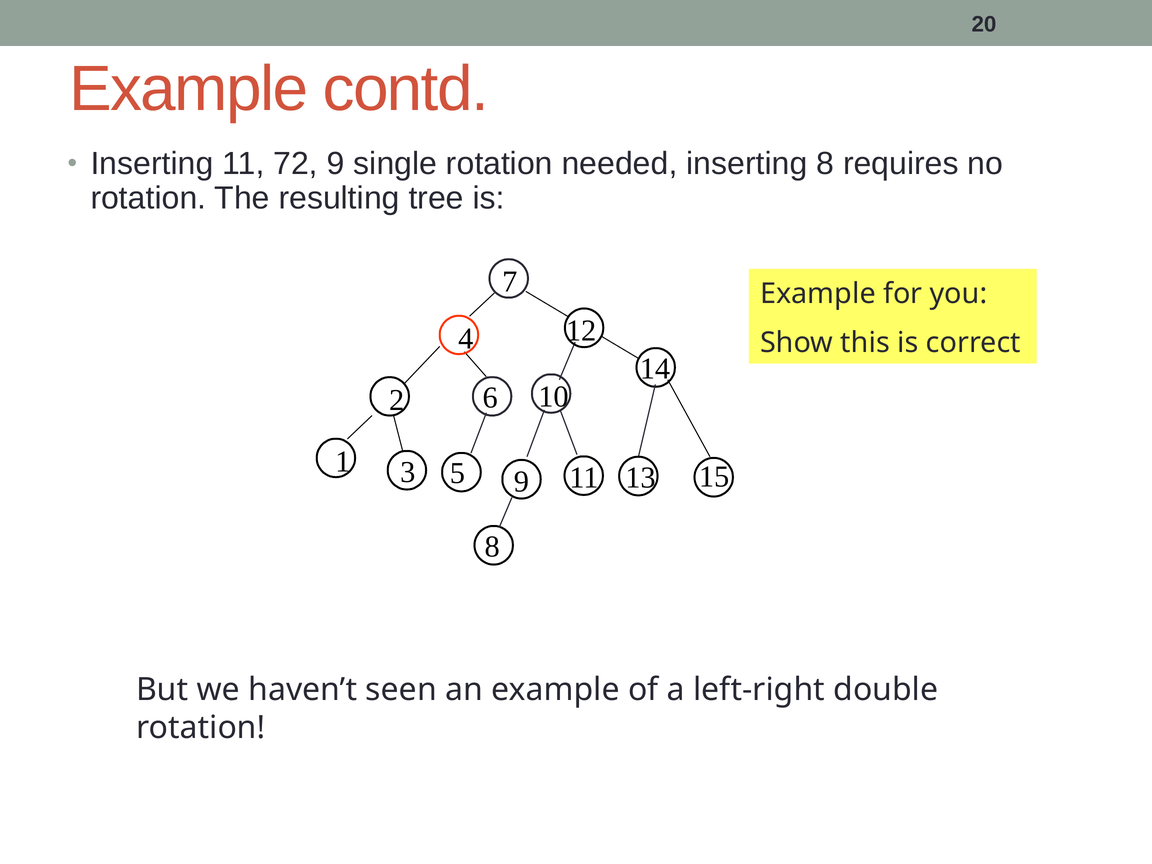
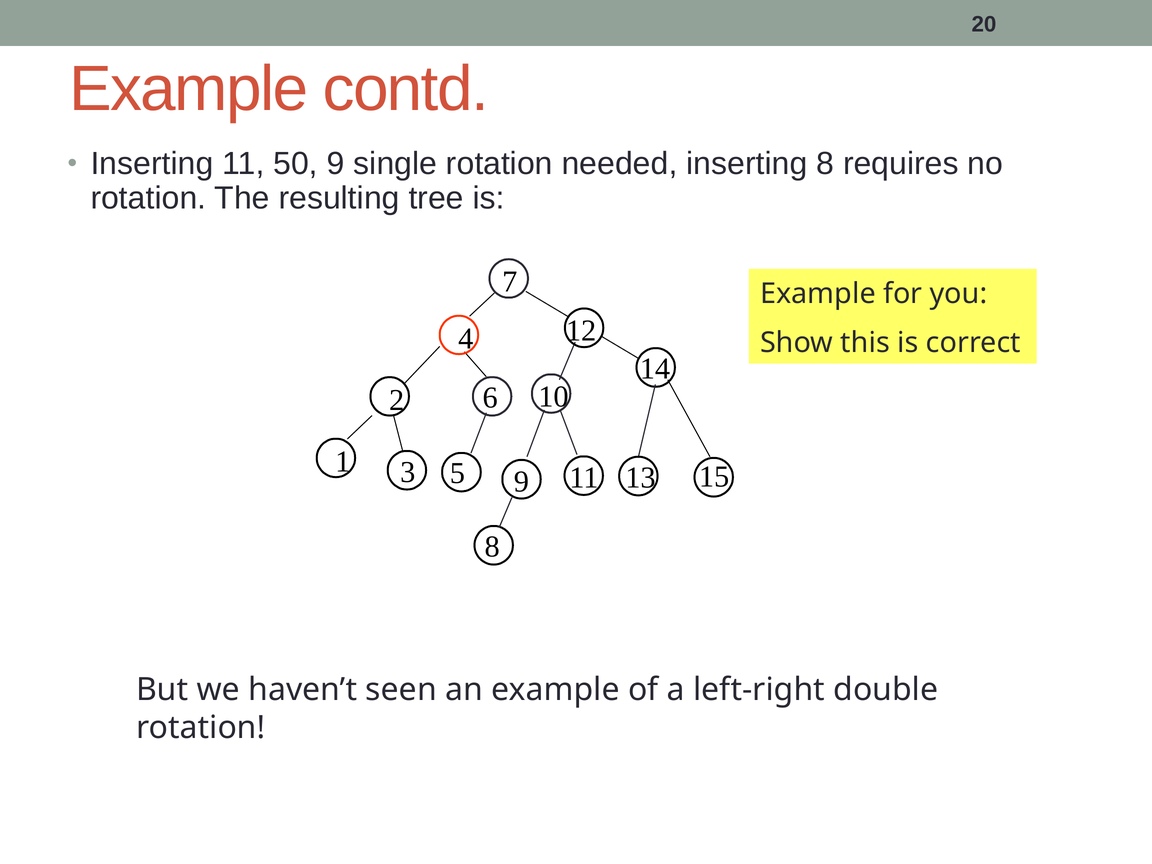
72: 72 -> 50 (296, 164)
